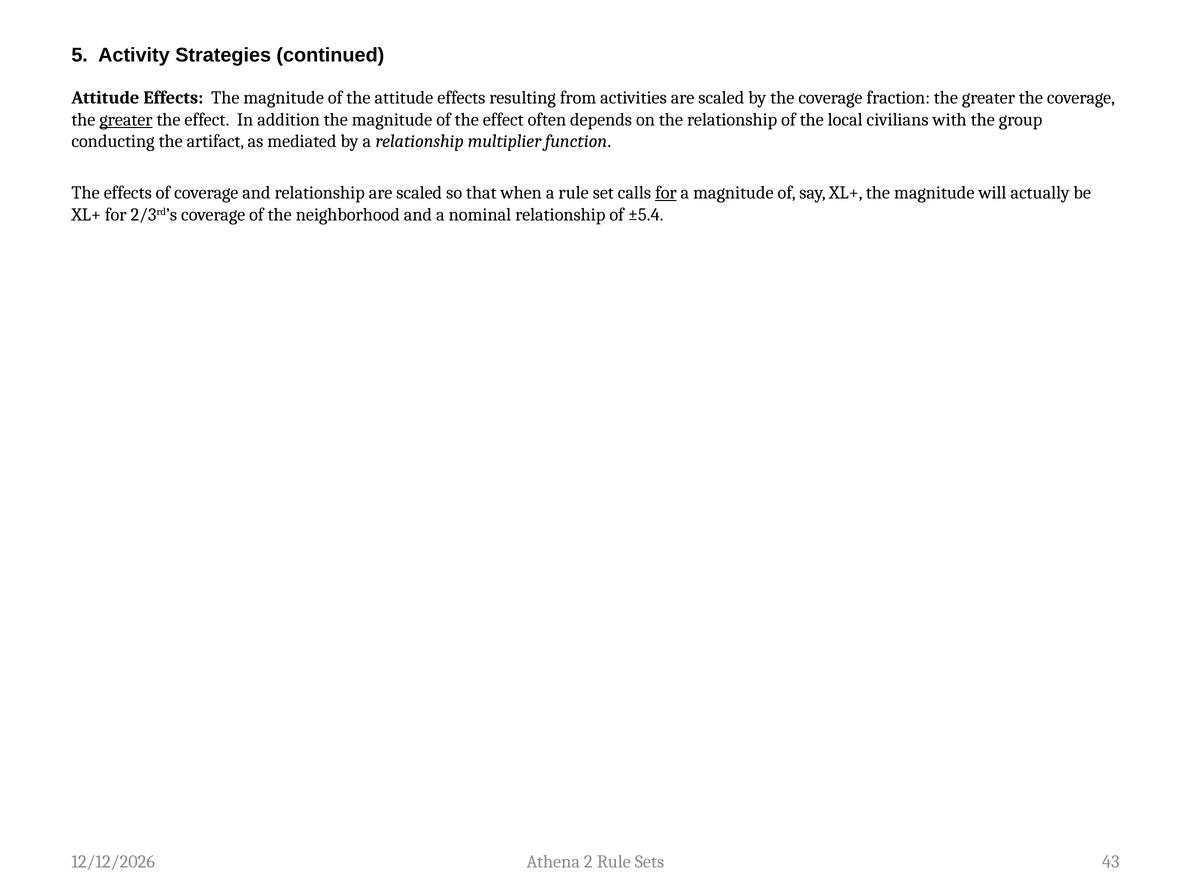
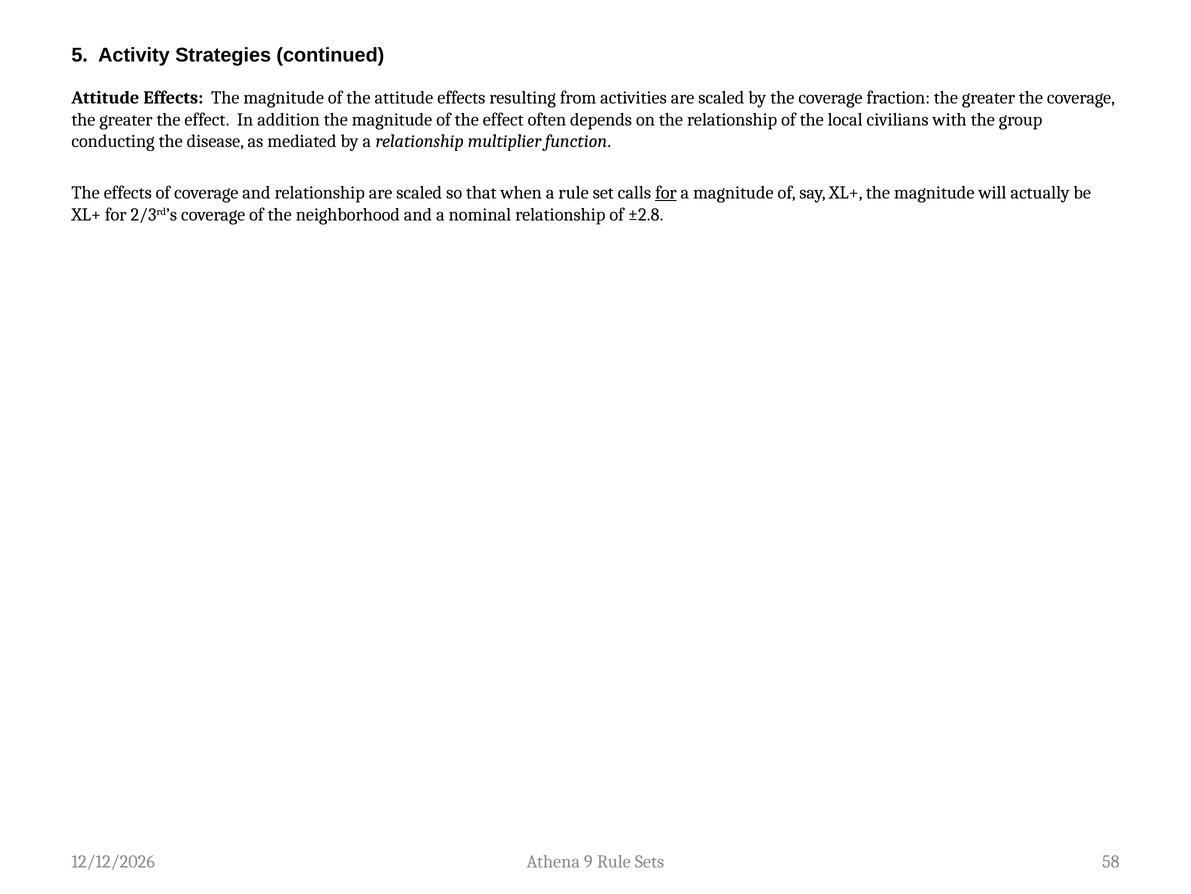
greater underline: present -> none (126, 119)
artifact: artifact -> disease (215, 141)
±5.4: ±5.4 -> ±2.8 (646, 214)
2: 2 -> 9 (588, 861)
43: 43 -> 58 (1111, 861)
